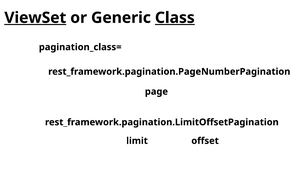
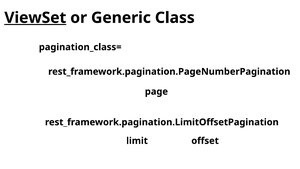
Class underline: present -> none (175, 18)
